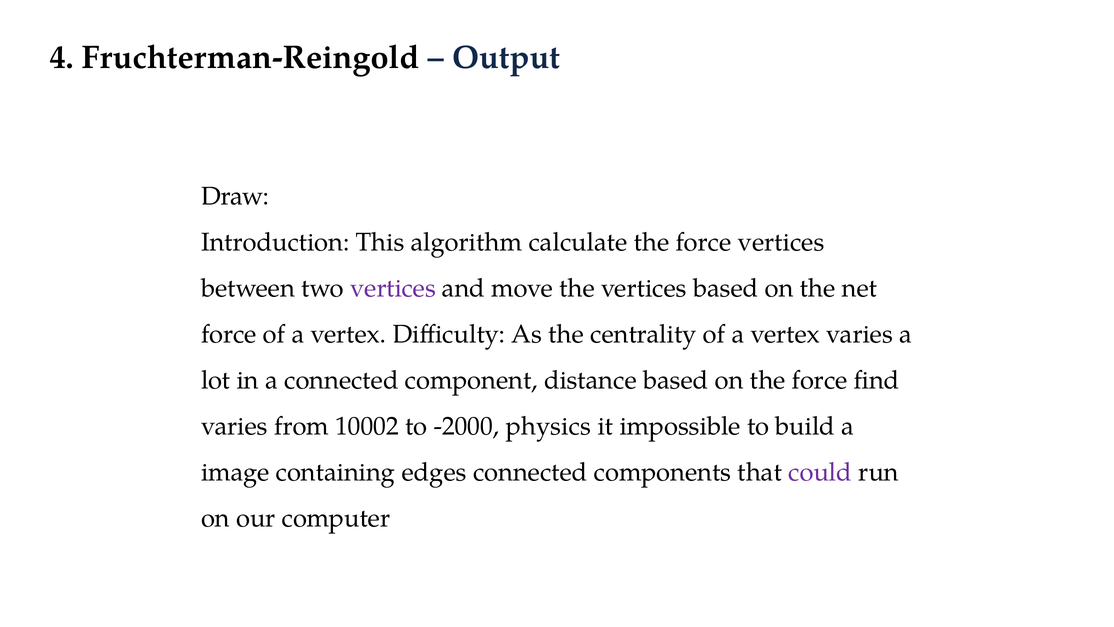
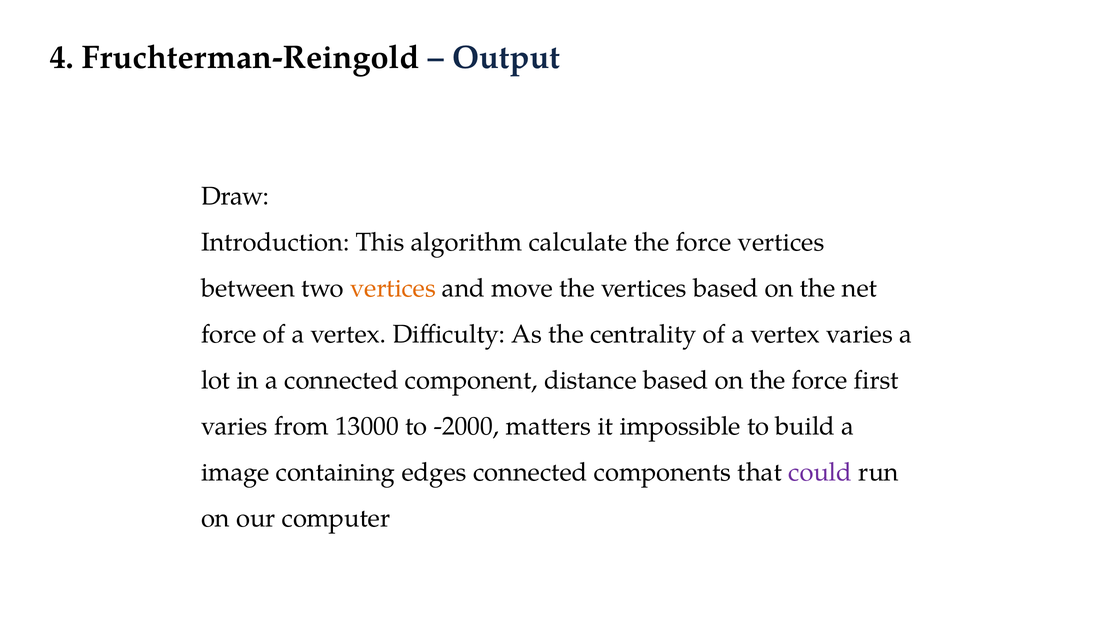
vertices colour: purple -> orange (393, 288)
find: find -> first (876, 380)
10002: 10002 -> 13000 (367, 426)
physics: physics -> matters (548, 426)
